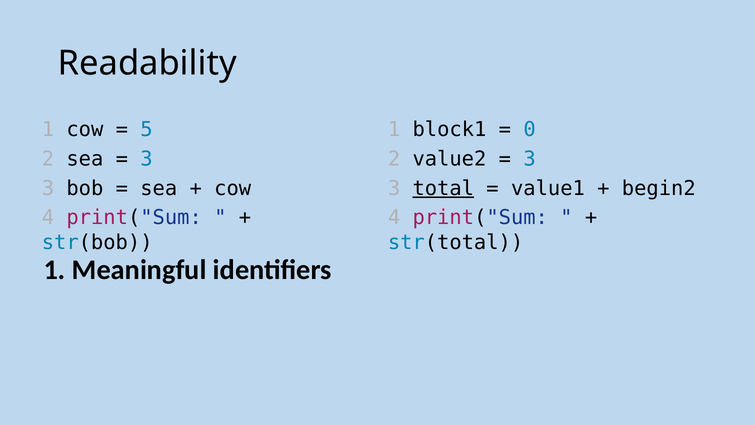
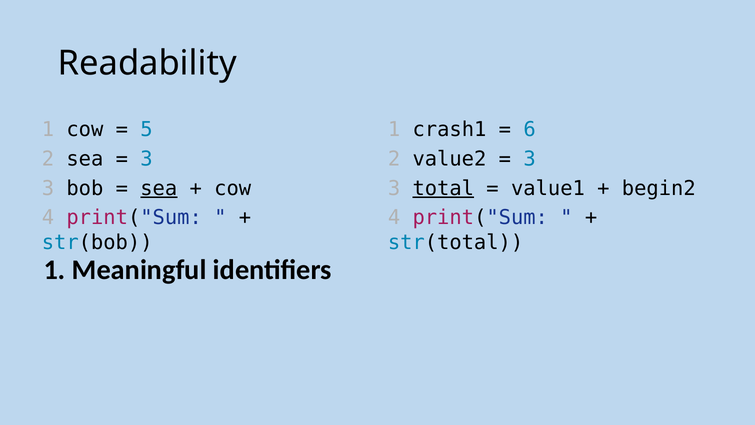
block1: block1 -> crash1 (449, 130)
0: 0 -> 6 (530, 130)
sea underline: none -> present (159, 188)
